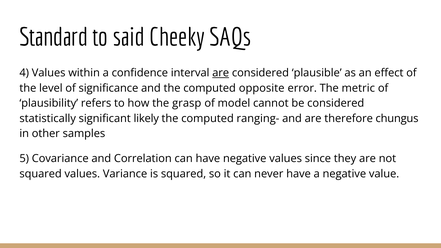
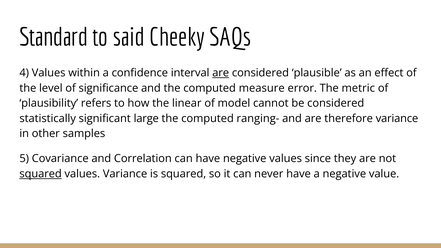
opposite: opposite -> measure (262, 88)
grasp: grasp -> linear (187, 103)
likely: likely -> large (146, 118)
therefore chungus: chungus -> variance (397, 118)
squared underline: none -> present (41, 174)
